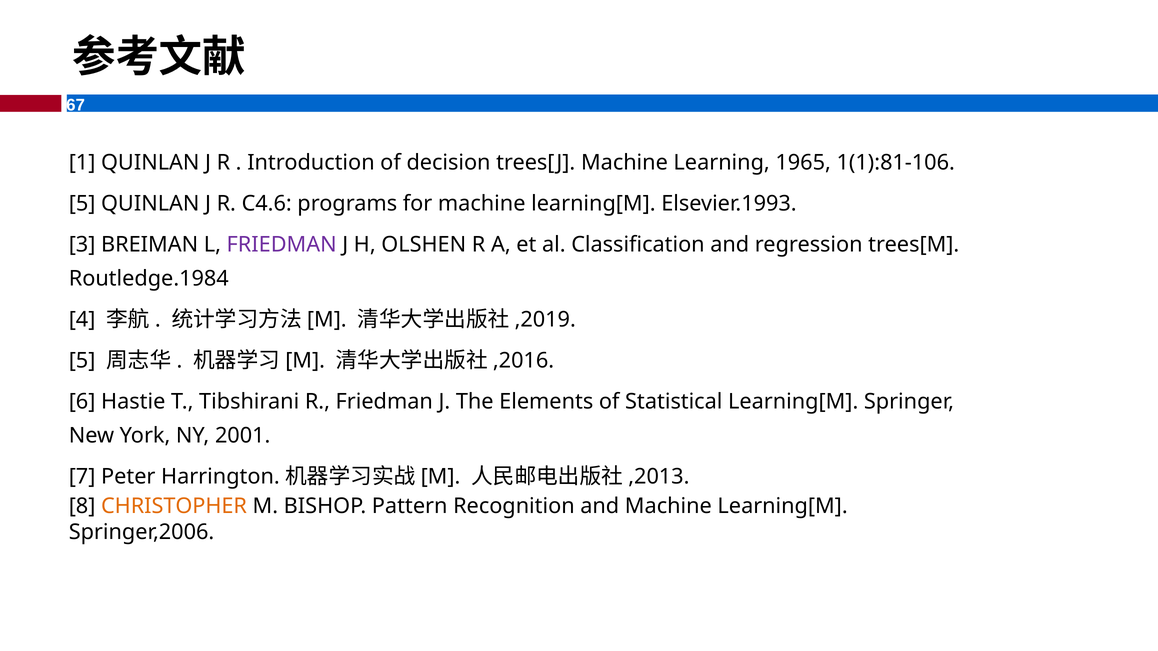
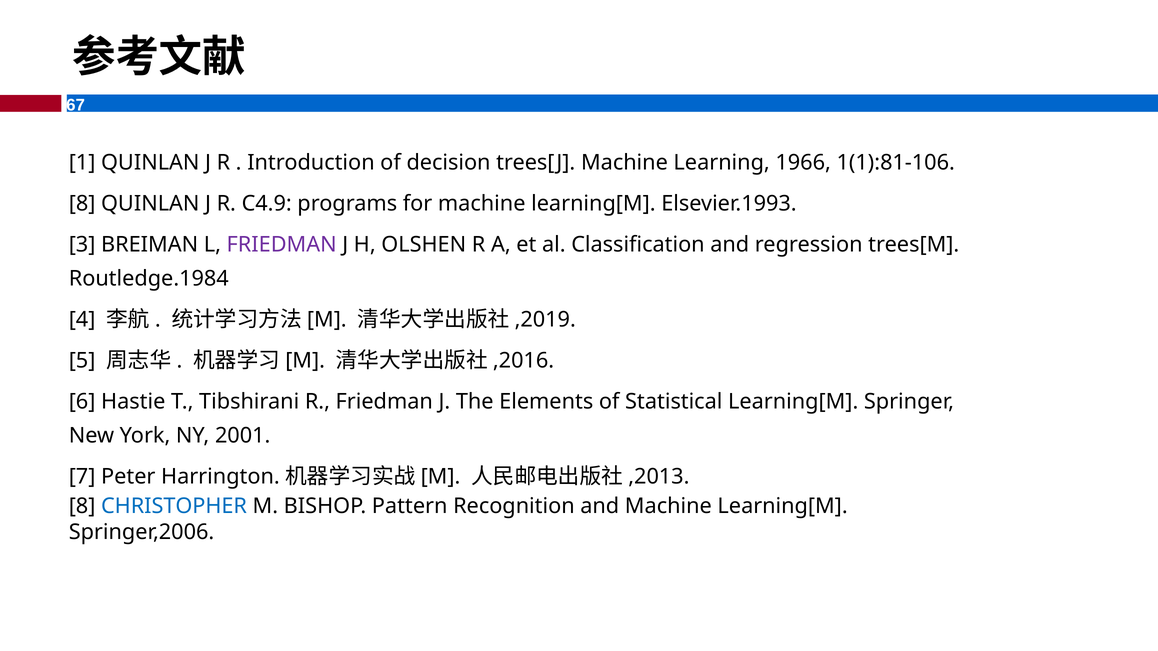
1965: 1965 -> 1966 (803, 163)
5: 5 -> 8 (82, 204)
C4.6: C4.6 -> C4.9 (267, 204)
CHRISTOPHER colour: orange -> blue (174, 507)
